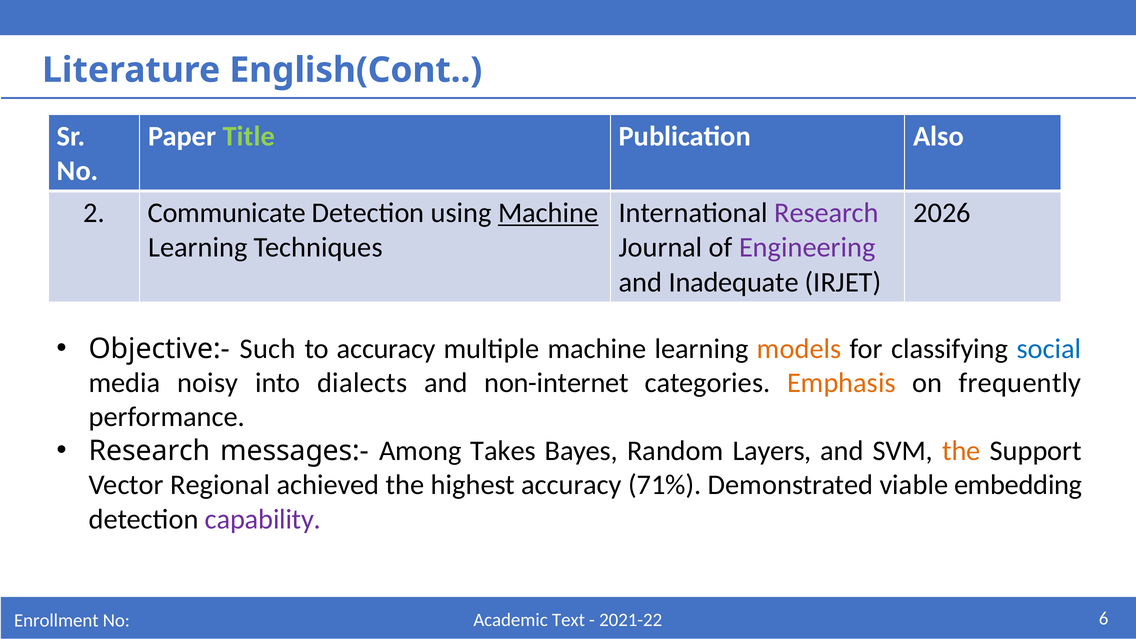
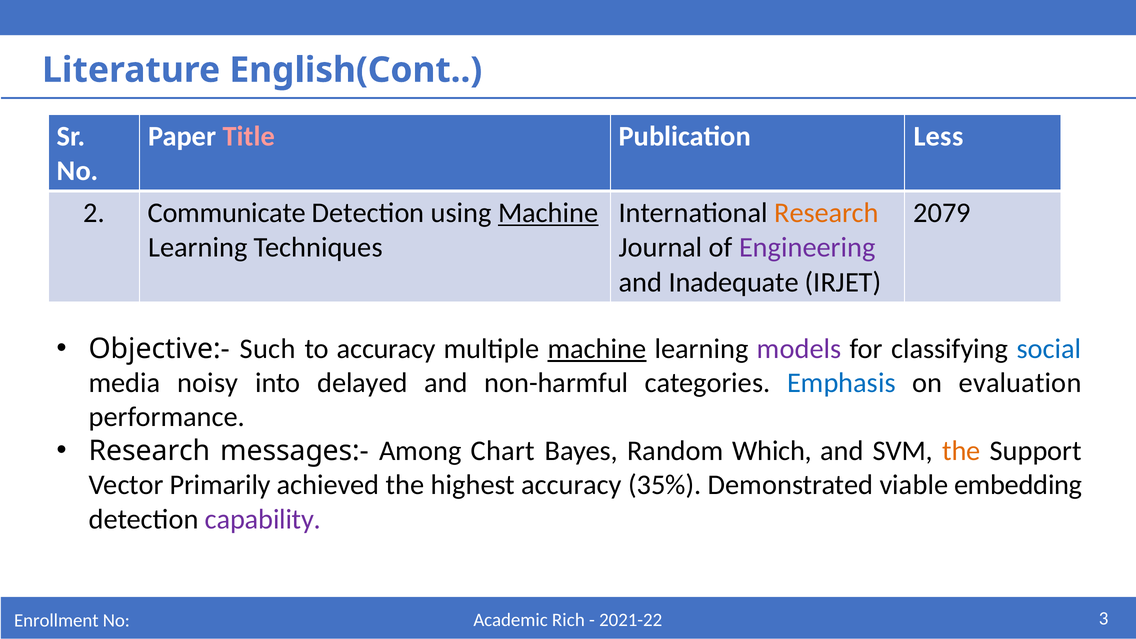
Title colour: light green -> pink (249, 136)
Also: Also -> Less (939, 136)
Research colour: purple -> orange (826, 213)
2026: 2026 -> 2079 (942, 213)
machine underline: none -> present (597, 349)
models colour: orange -> purple (799, 349)
dialects: dialects -> delayed (362, 383)
non-internet: non-internet -> non-harmful (556, 383)
Emphasis colour: orange -> blue (841, 383)
frequently: frequently -> evaluation (1020, 383)
Takes: Takes -> Chart (503, 451)
Layers: Layers -> Which (772, 451)
Regional: Regional -> Primarily (220, 485)
71%: 71% -> 35% (665, 485)
Text: Text -> Rich (568, 620)
6: 6 -> 3 (1104, 619)
